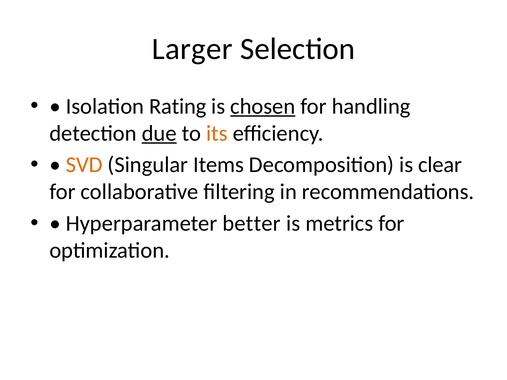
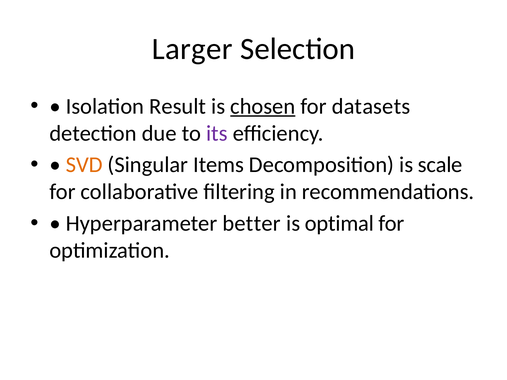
Rating: Rating -> Result (178, 106)
handling: handling -> datasets (371, 106)
due underline: present -> none (159, 133)
its colour: orange -> purple (217, 133)
clear: clear -> scale (440, 165)
metrics: metrics -> optimal (339, 224)
